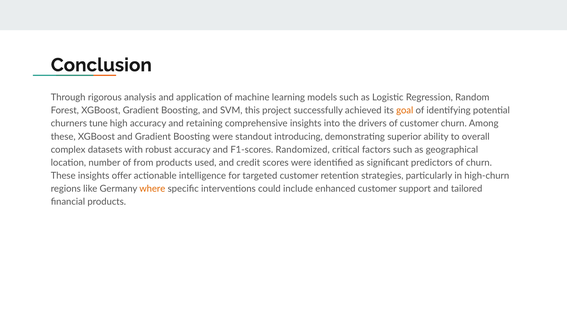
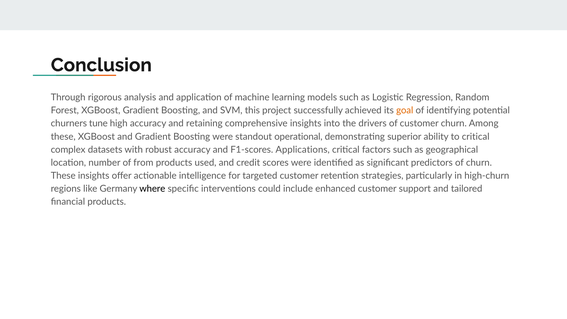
introducing: introducing -> operational (298, 137)
to overall: overall -> critical (476, 137)
Randomized: Randomized -> Applications (303, 150)
where colour: orange -> black (152, 189)
